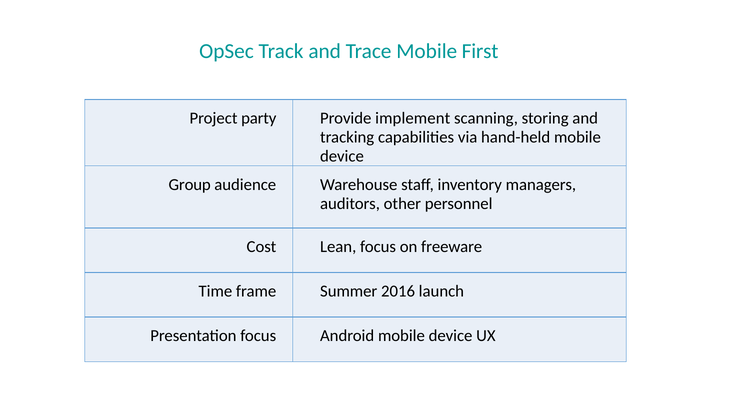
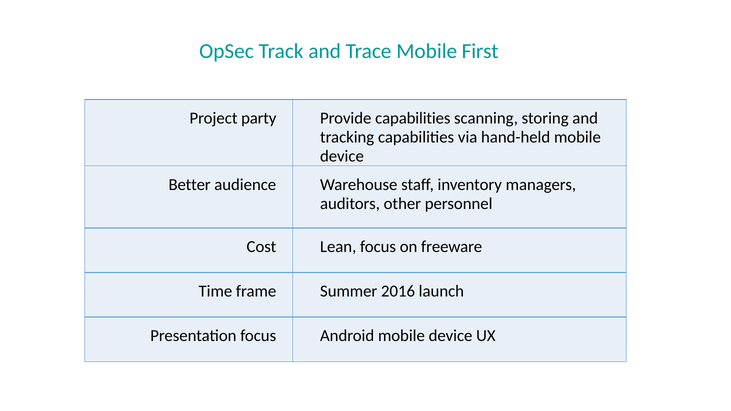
Provide implement: implement -> capabilities (413, 119)
Group: Group -> Better (190, 185)
